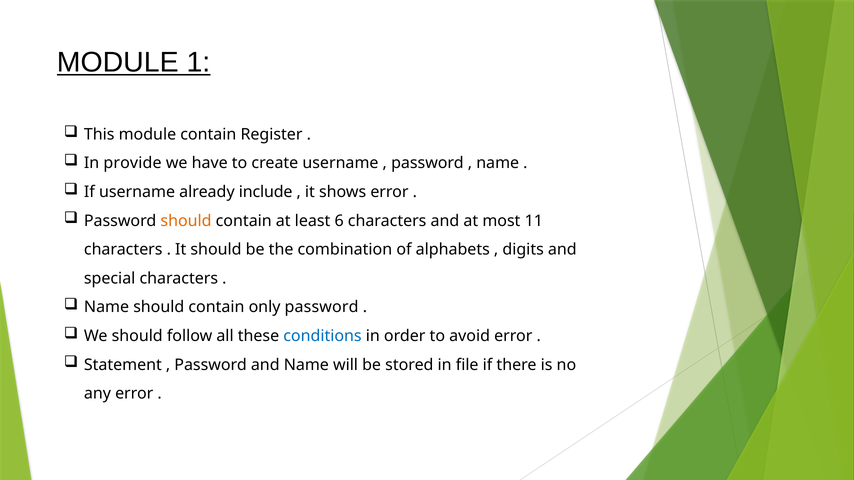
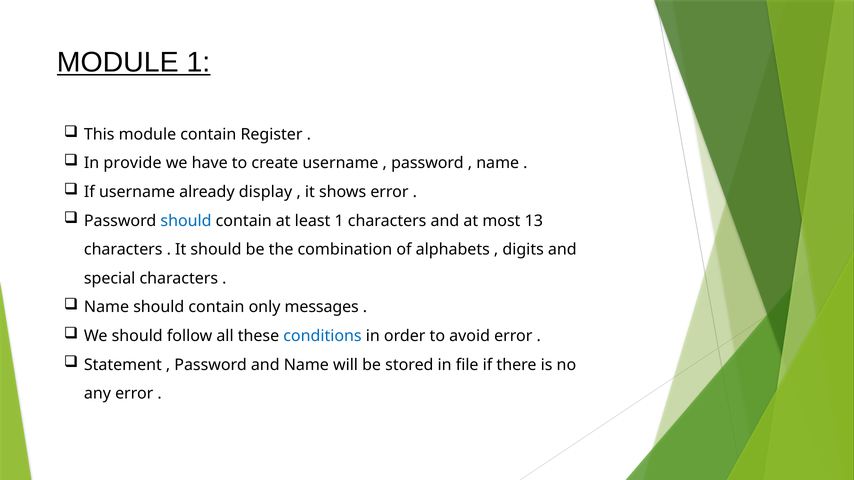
include: include -> display (266, 192)
should colour: orange -> blue (186, 221)
least 6: 6 -> 1 (339, 221)
11: 11 -> 13 (534, 221)
only password: password -> messages (322, 307)
